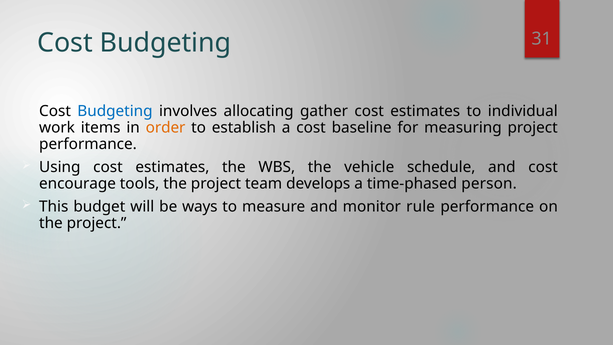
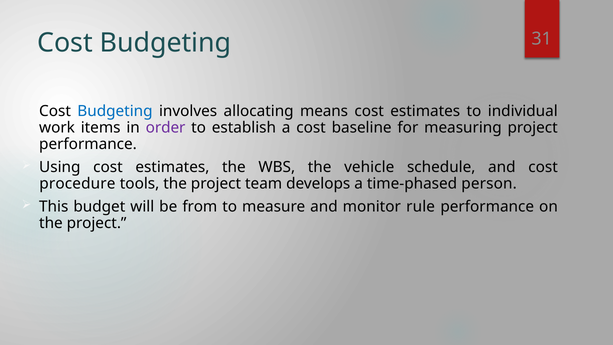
gather: gather -> means (324, 111)
order colour: orange -> purple (166, 128)
encourage: encourage -> procedure (77, 184)
ways: ways -> from (200, 207)
